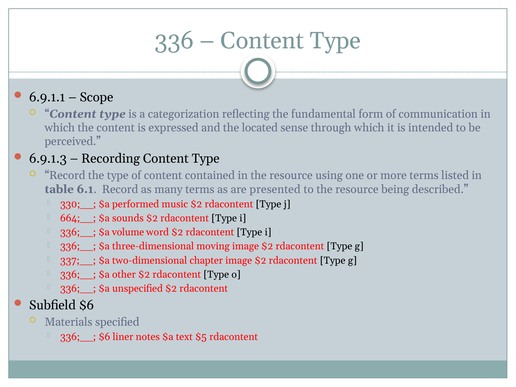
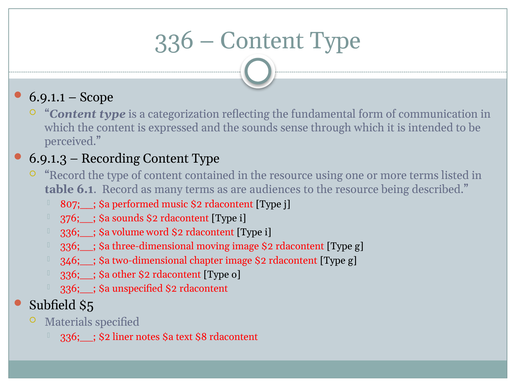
the located: located -> sounds (260, 128)
presented: presented -> audiences (275, 189)
330;__: 330;__ -> 807;__ (78, 204)
664;__: 664;__ -> 376;__ (78, 218)
337;__: 337;__ -> 346;__ (78, 260)
Subfield $6: $6 -> $5 (86, 305)
336;__ $6: $6 -> $2 (104, 337)
$5: $5 -> $8 (201, 337)
